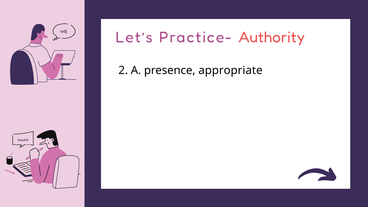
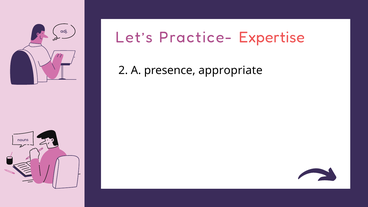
Authority: Authority -> Expertise (272, 37)
